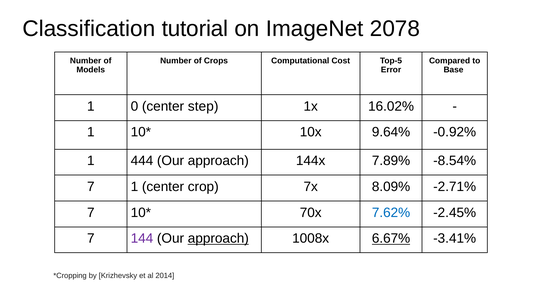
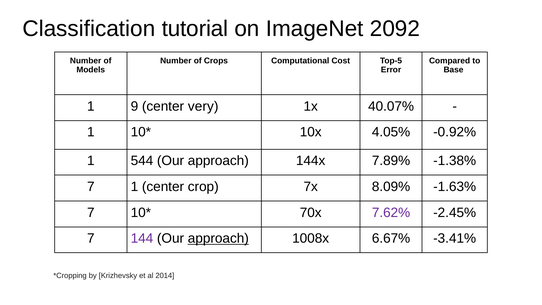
2078: 2078 -> 2092 (395, 29)
0: 0 -> 9 (134, 106)
step: step -> very (203, 106)
16.02%: 16.02% -> 40.07% (391, 106)
9.64%: 9.64% -> 4.05% (391, 132)
444: 444 -> 544 (142, 161)
-8.54%: -8.54% -> -1.38% (455, 161)
-2.71%: -2.71% -> -1.63% (455, 187)
7.62% colour: blue -> purple (391, 213)
6.67% underline: present -> none (391, 238)
